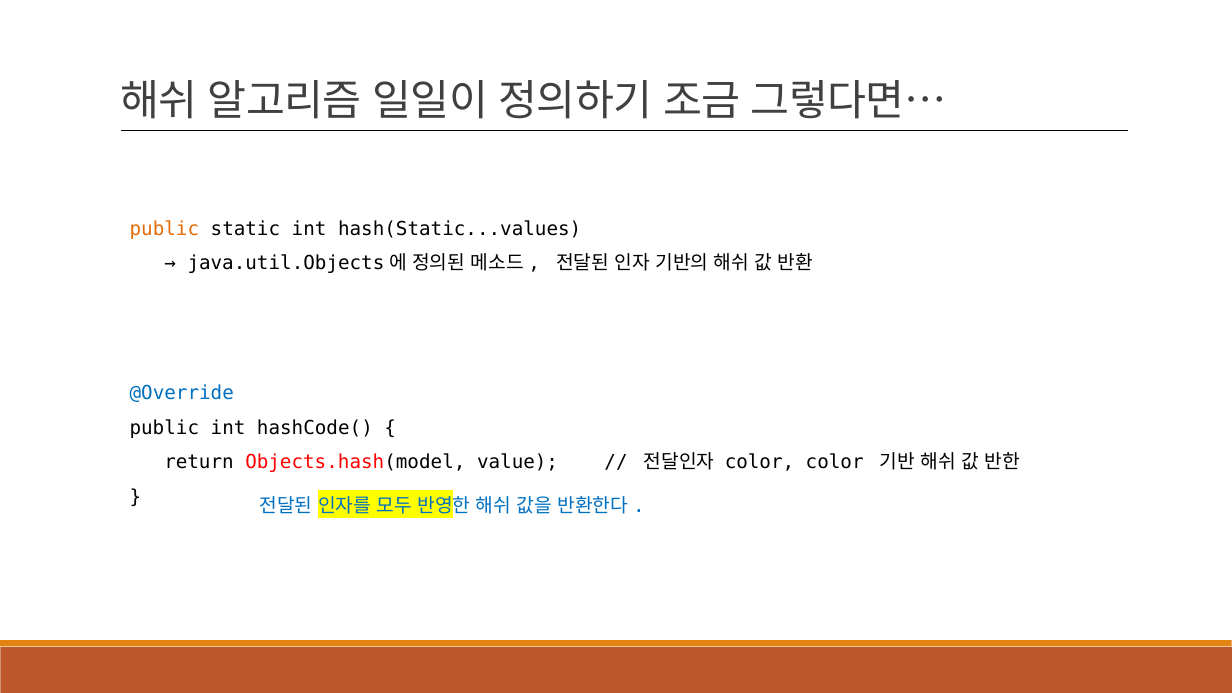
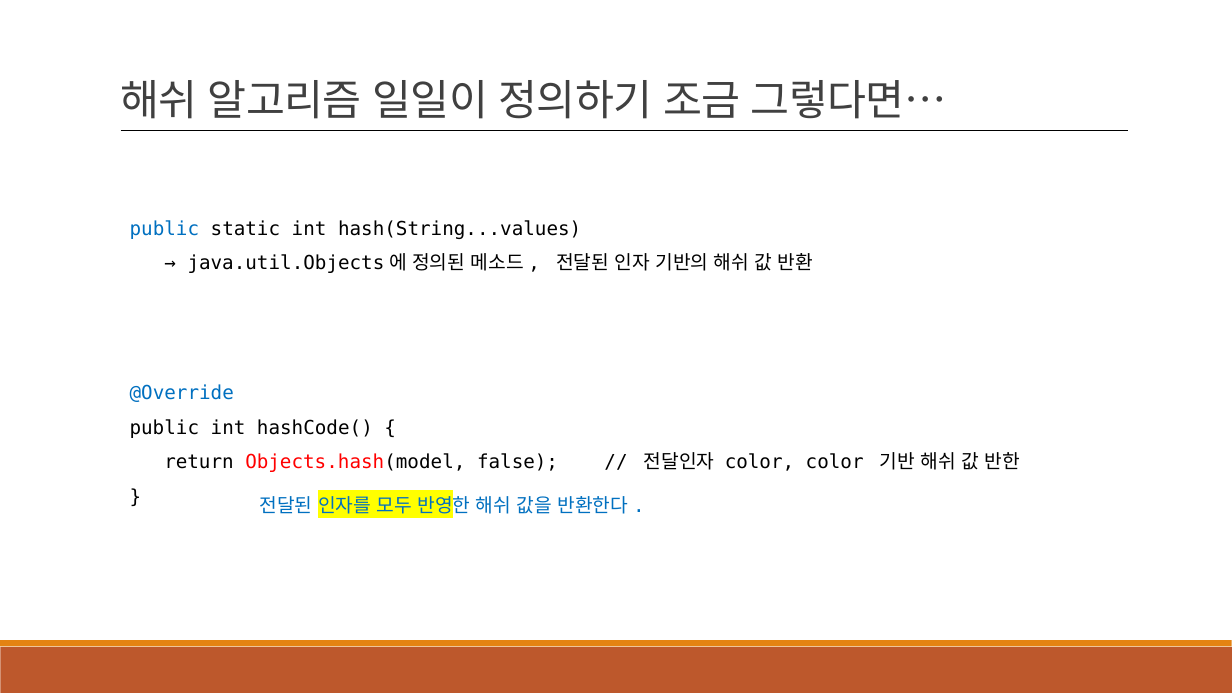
public colour: orange -> blue (164, 229)
hash(Static...values: hash(Static...values -> hash(String...values (460, 229)
value: value -> false (518, 462)
